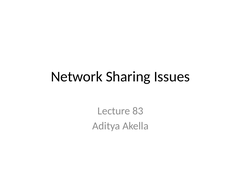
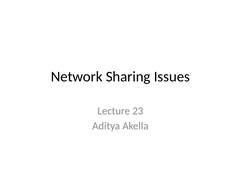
83: 83 -> 23 (138, 111)
